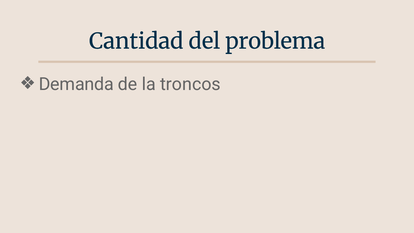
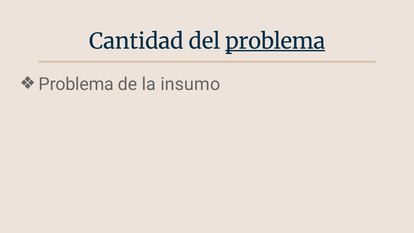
problema underline: none -> present (275, 41)
Demanda: Demanda -> Problema (76, 84)
troncos: troncos -> insumo (190, 84)
